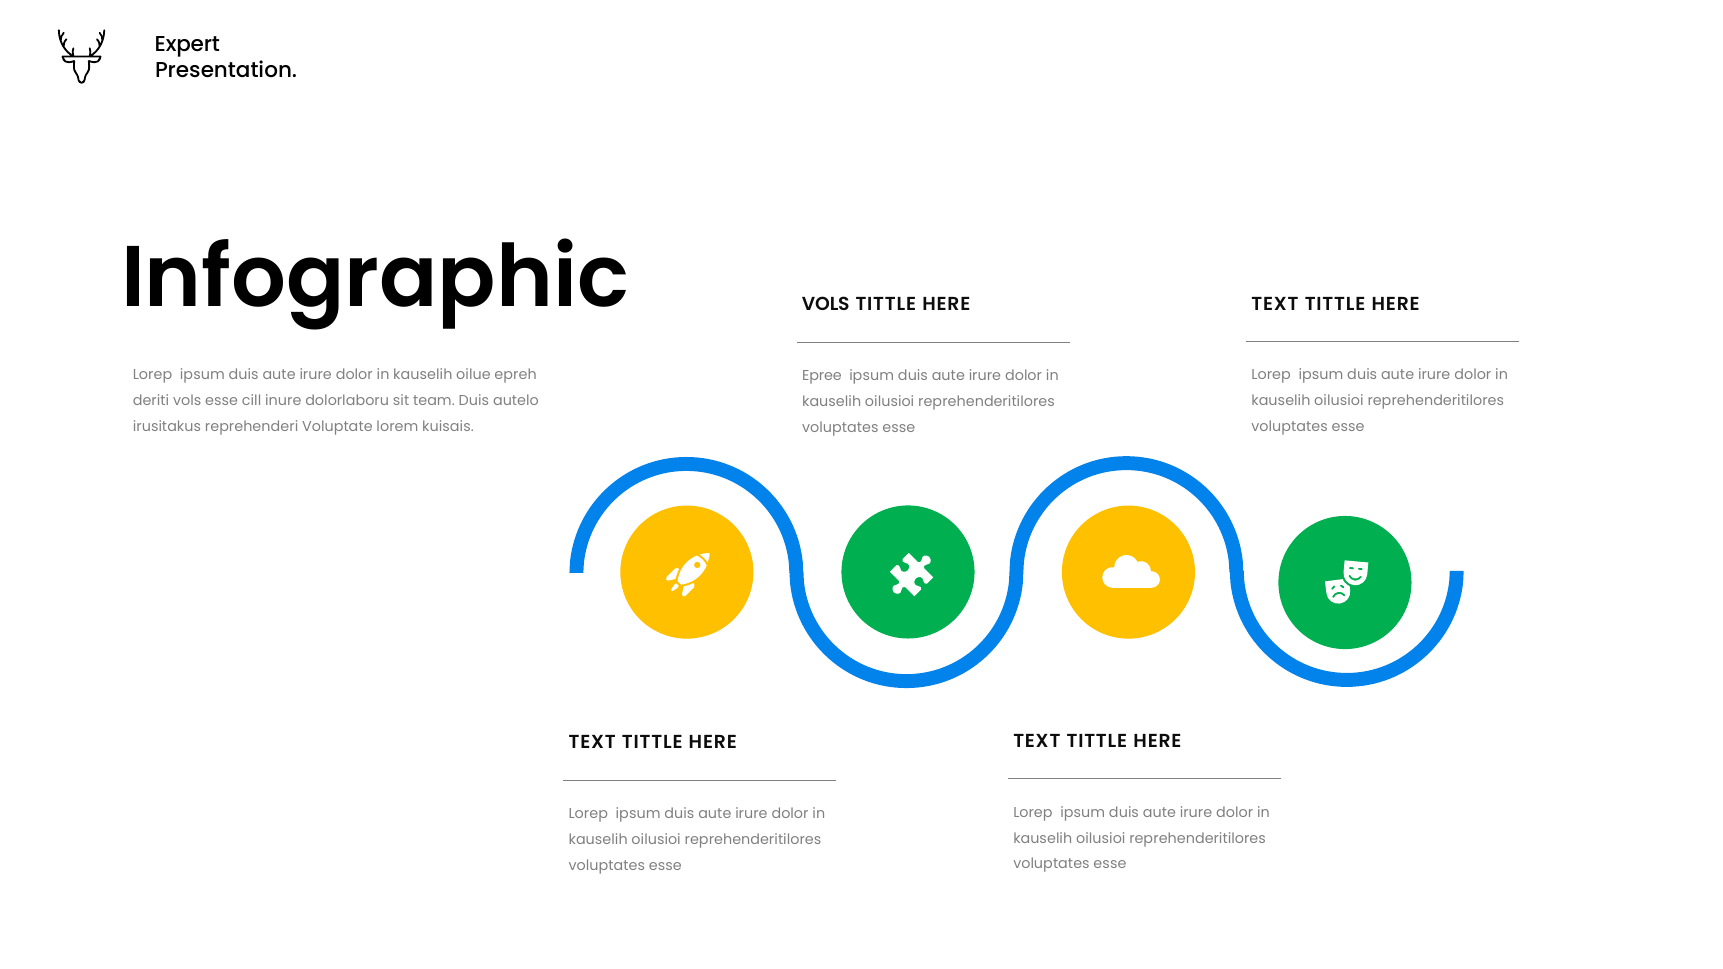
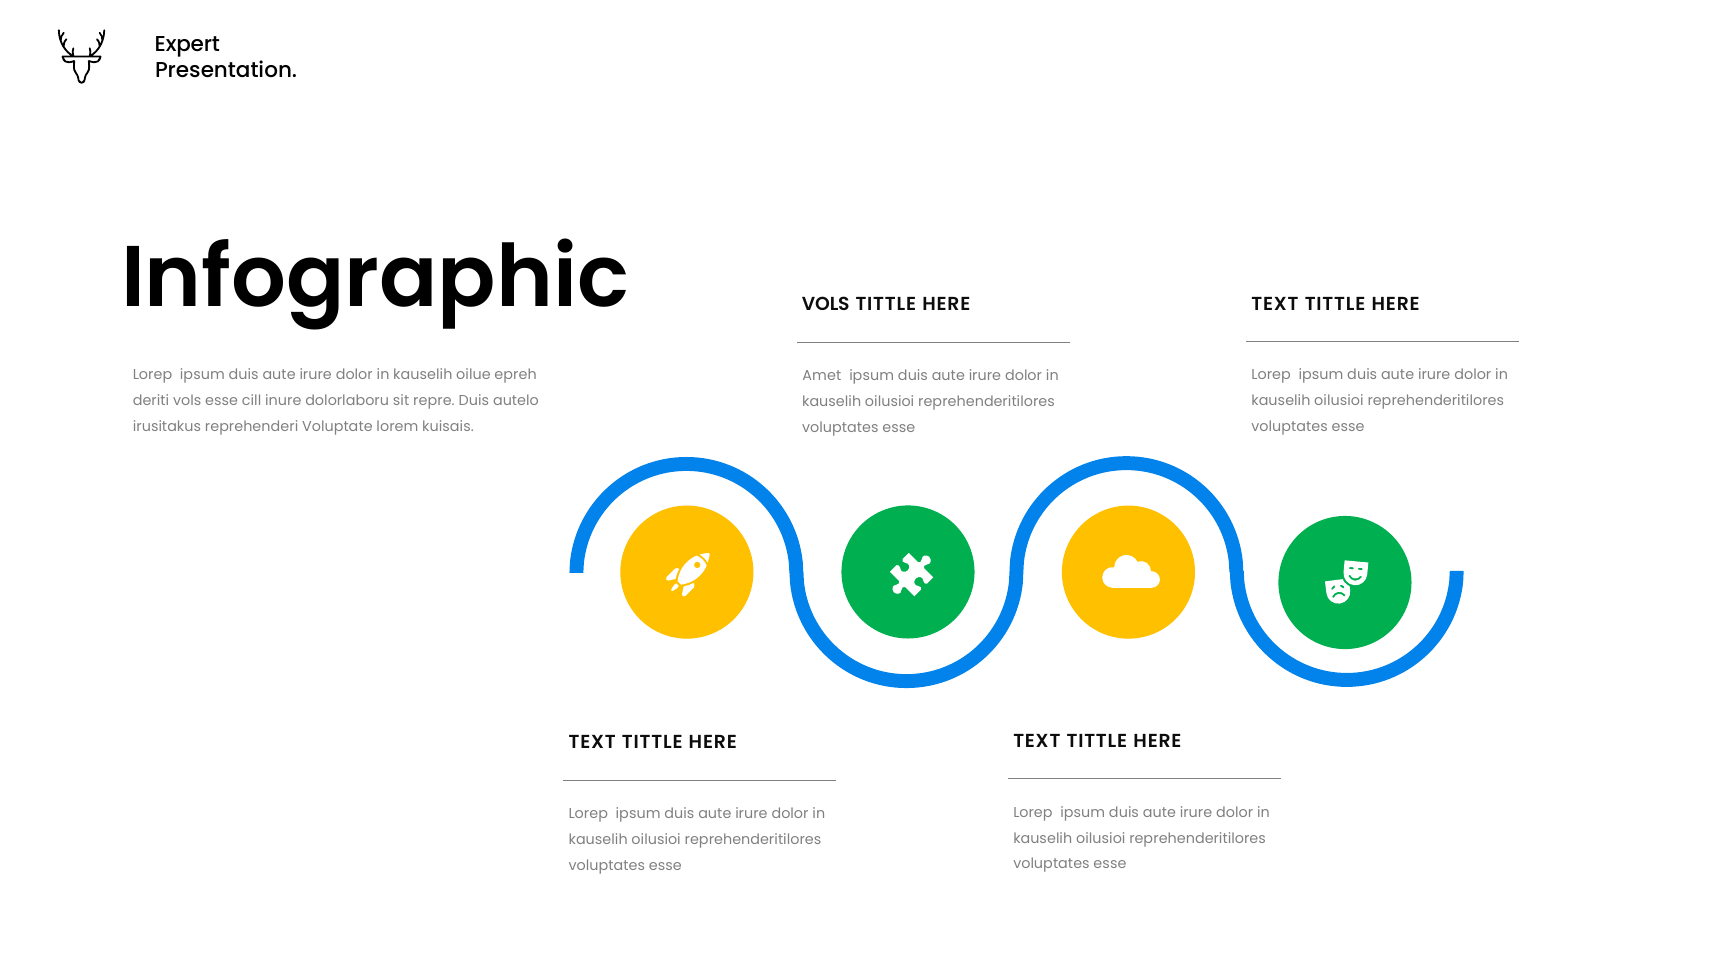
Epree: Epree -> Amet (822, 376)
team: team -> repre (434, 401)
